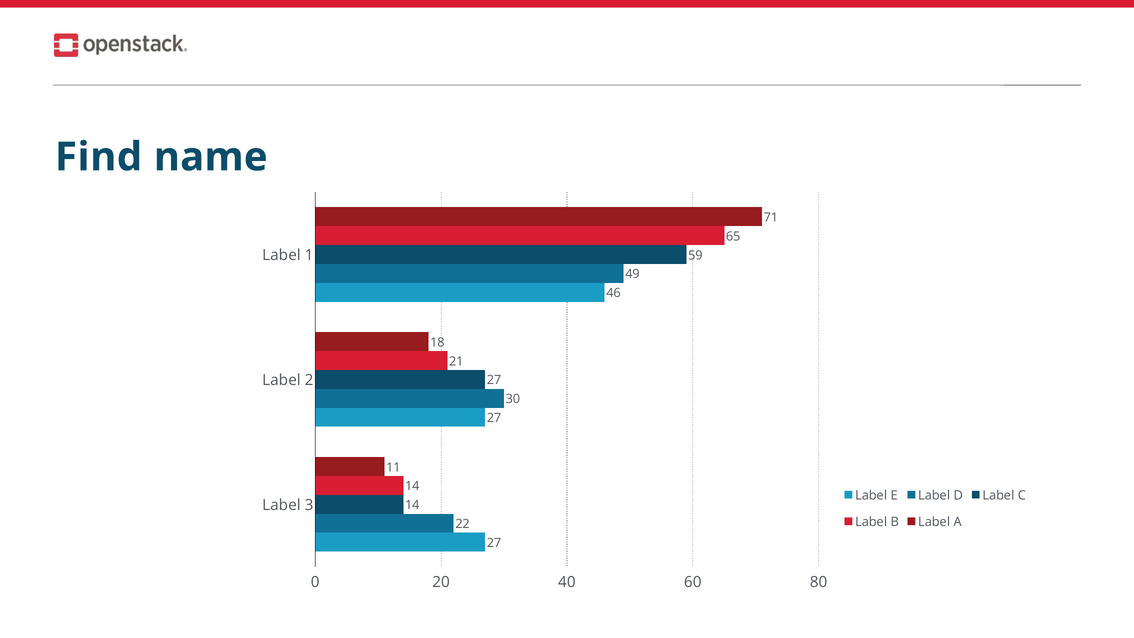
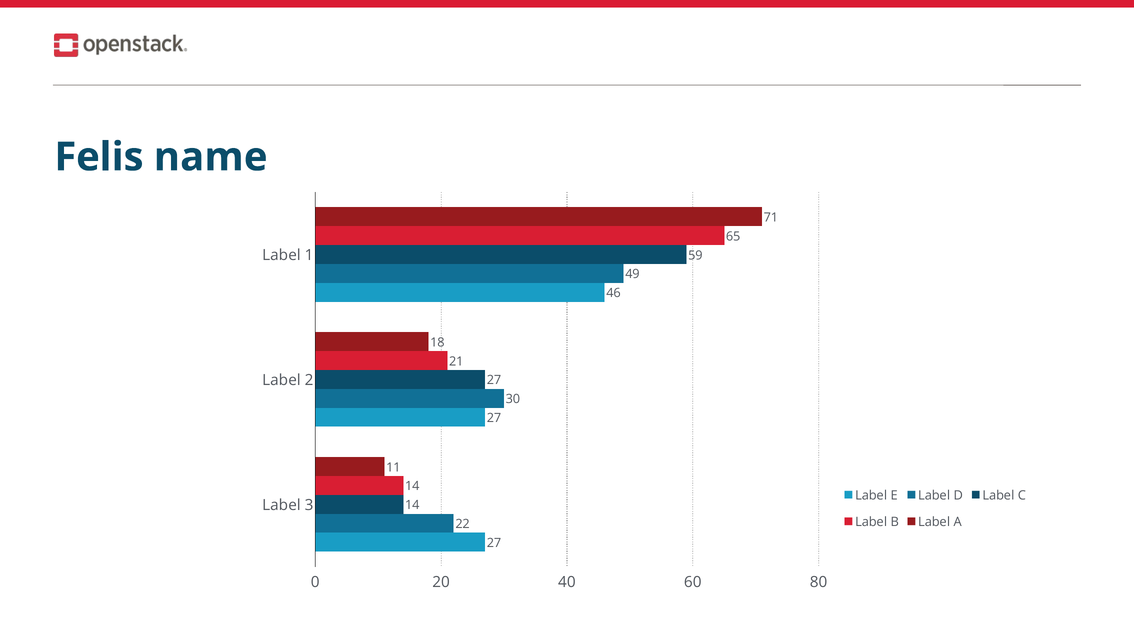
Find: Find -> Felis (99, 157)
